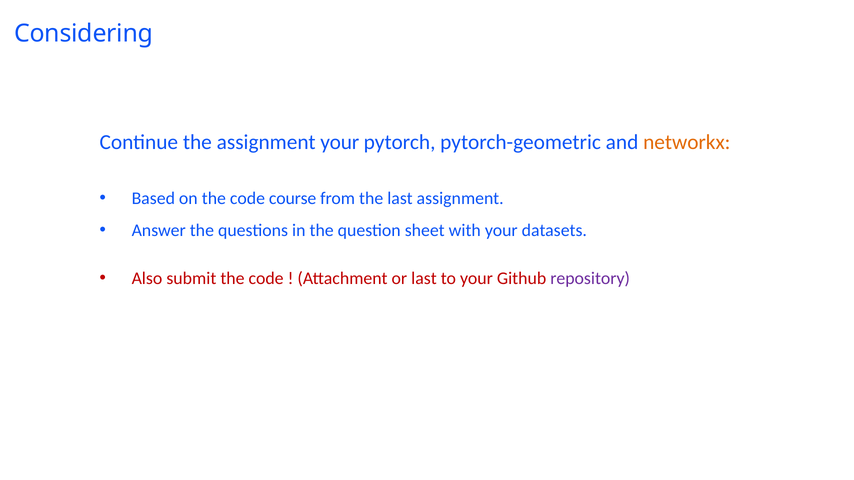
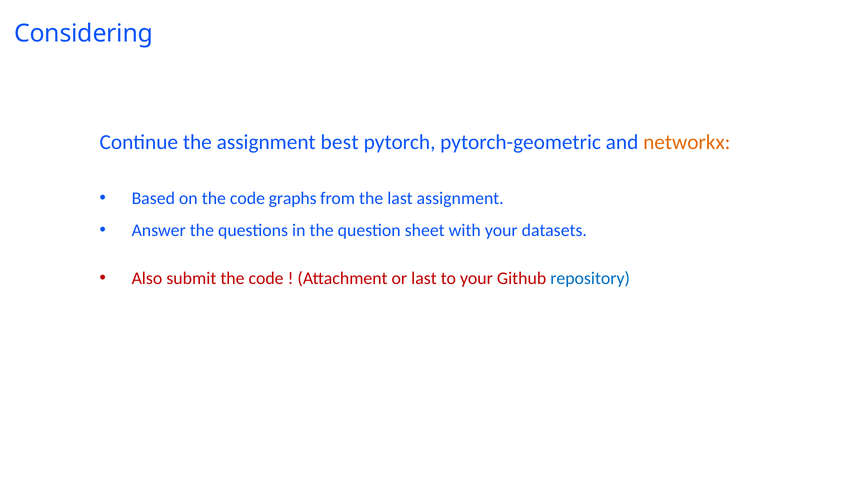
assignment your: your -> best (340, 142)
course: course -> graphs (293, 199)
repository colour: purple -> blue (590, 279)
